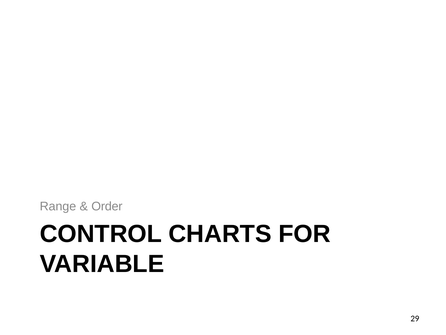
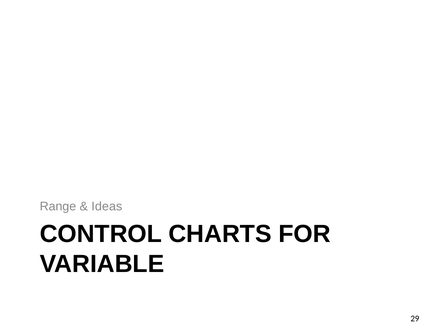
Order: Order -> Ideas (107, 206)
